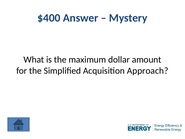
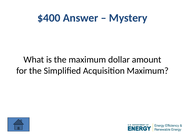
Acquisition Approach: Approach -> Maximum (148, 71)
